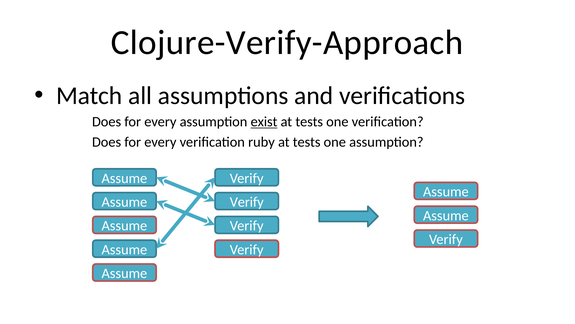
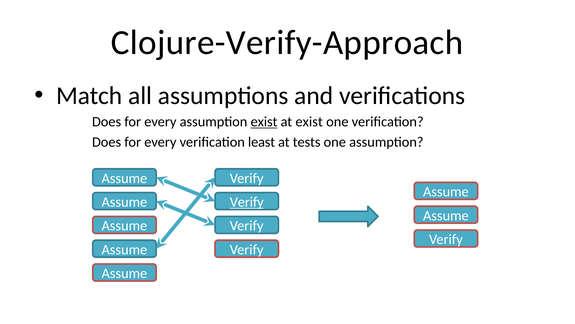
tests: tests -> exist (309, 122)
ruby: ruby -> least (262, 142)
Verify underline: none -> present (247, 202)
